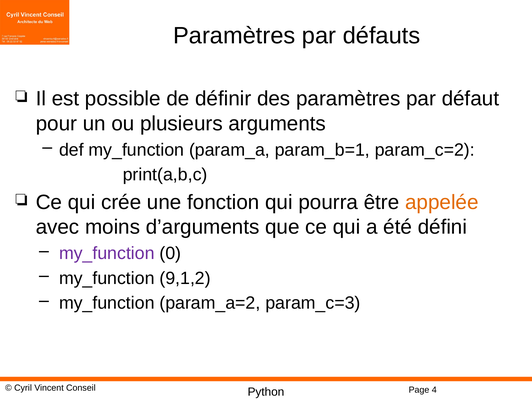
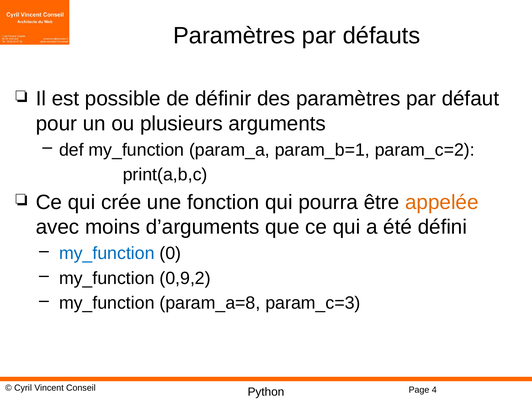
my_function colour: purple -> blue (107, 253)
9,1,2: 9,1,2 -> 0,9,2 (185, 278)
param_a=2: param_a=2 -> param_a=8 (210, 303)
